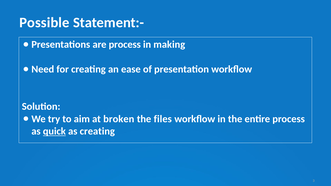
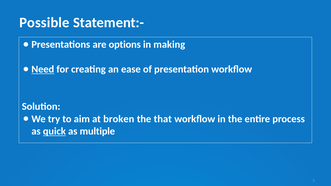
are process: process -> options (125, 44)
Need underline: none -> present (43, 69)
files: files -> that (163, 119)
as creating: creating -> multiple (97, 131)
